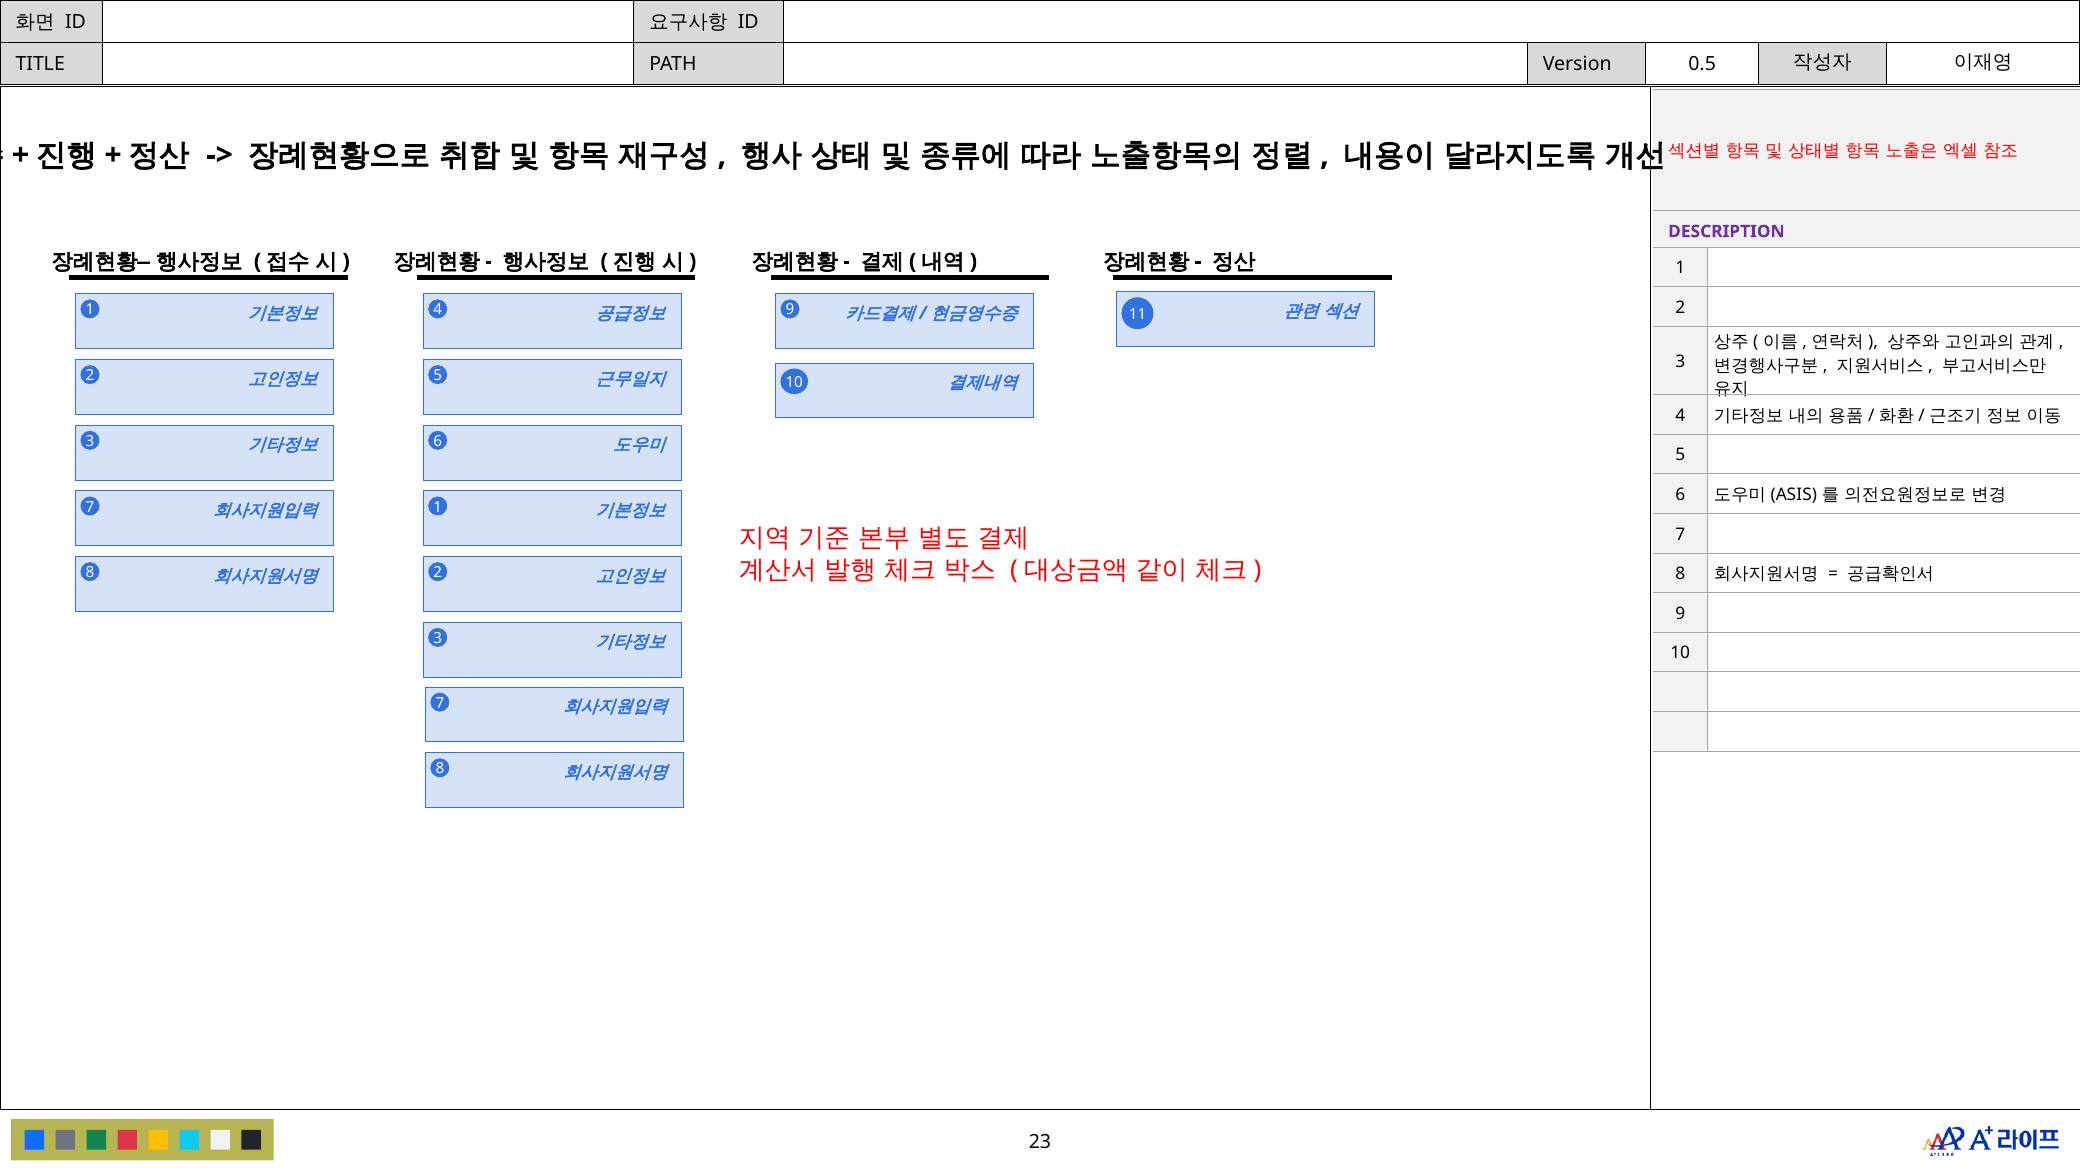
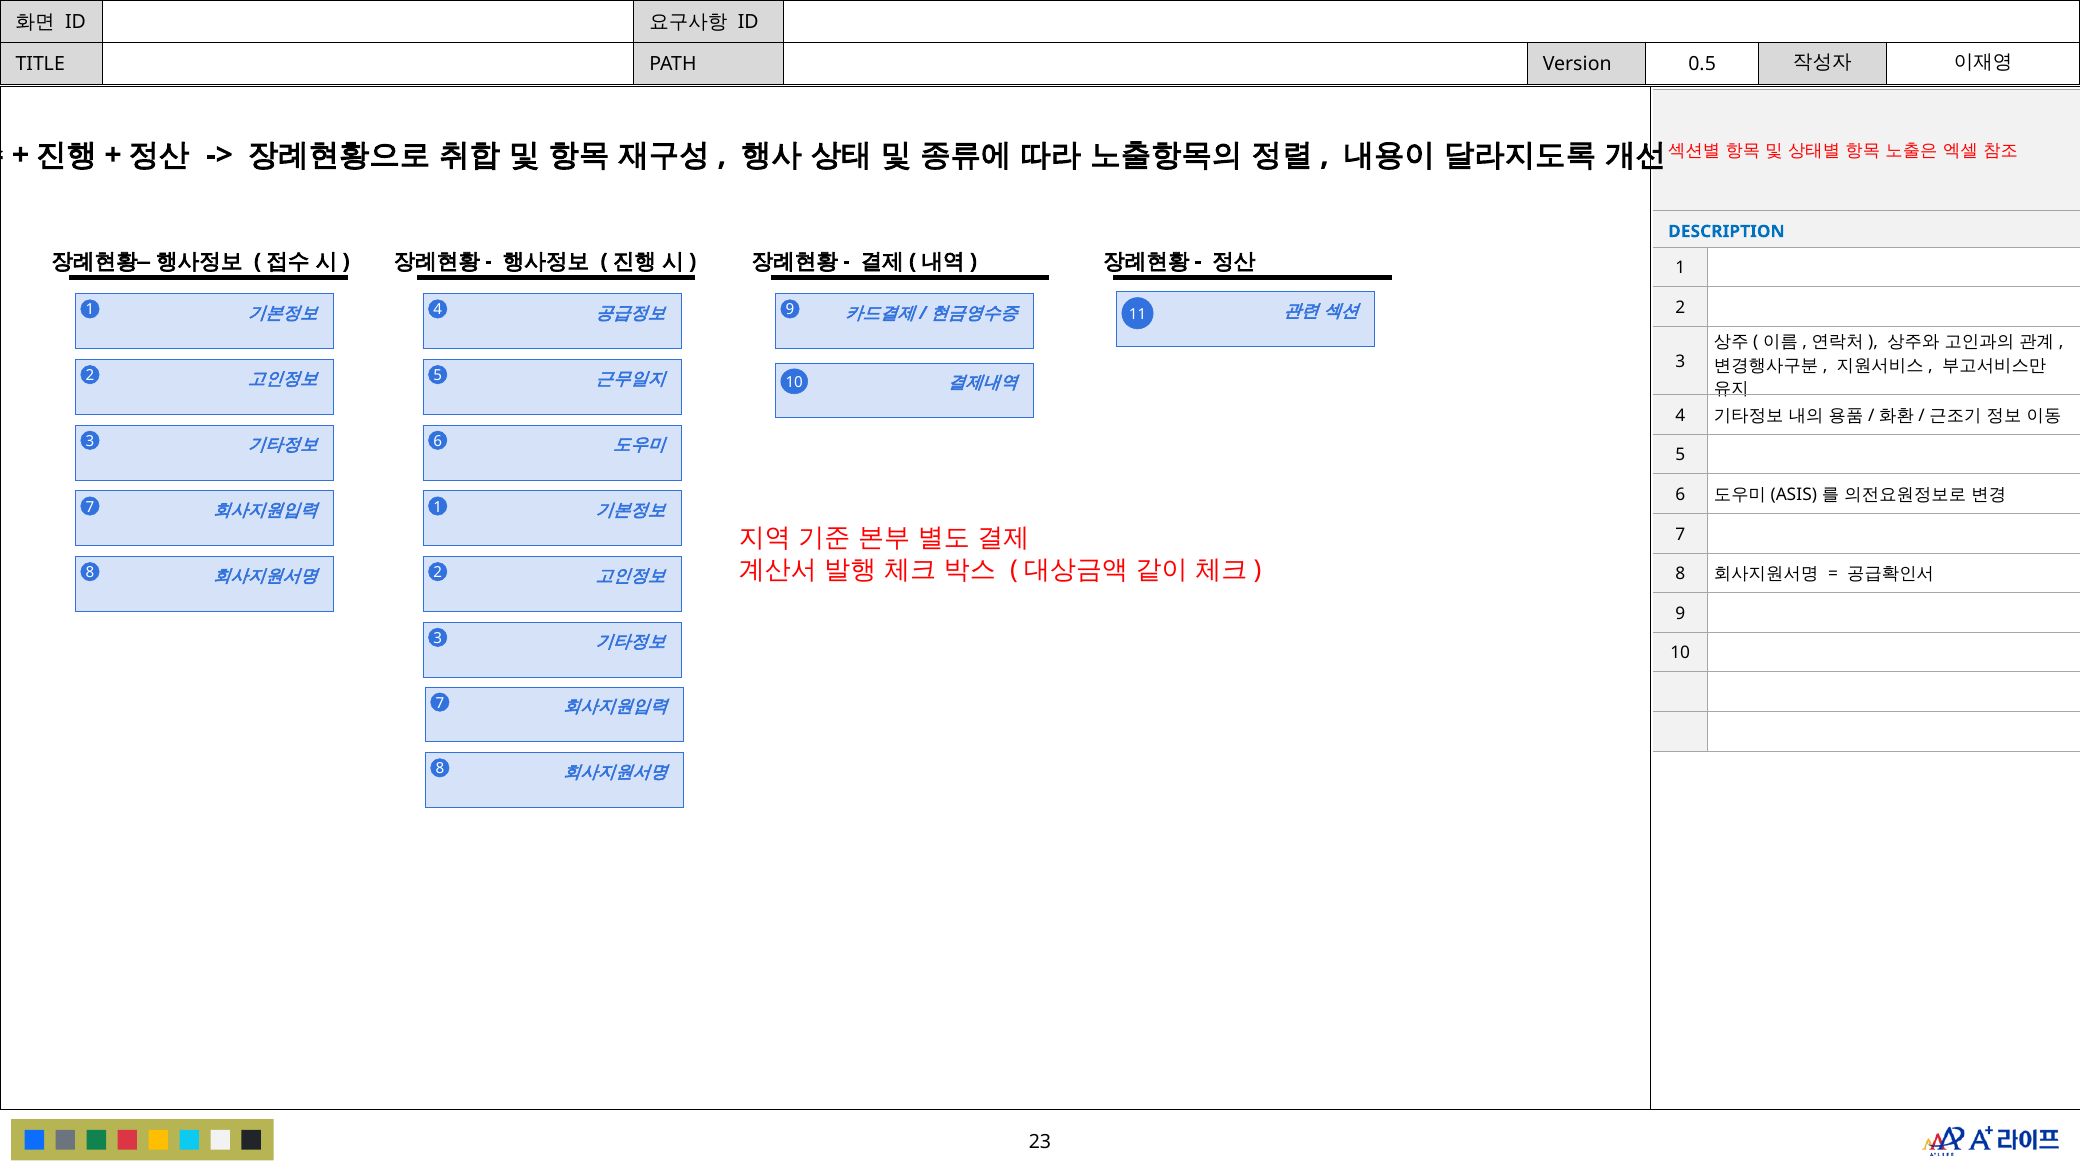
DESCRIPTION colour: purple -> blue (1726, 231)
